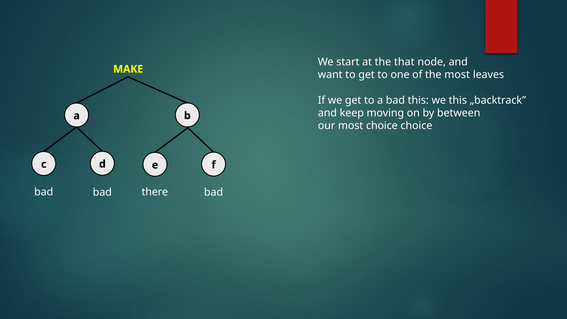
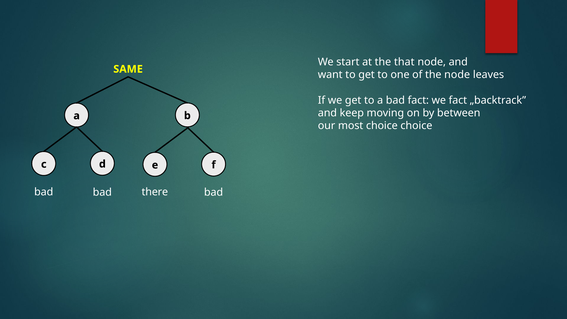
MAKE: MAKE -> SAME (128, 69)
the most: most -> node (457, 75)
bad this: this -> fact (418, 100)
we this: this -> fact (458, 100)
